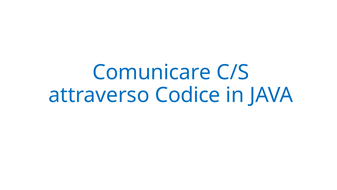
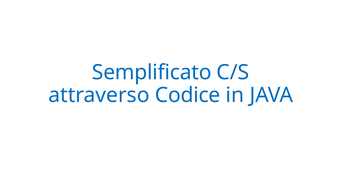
Comunicare: Comunicare -> Semplificato (152, 72)
